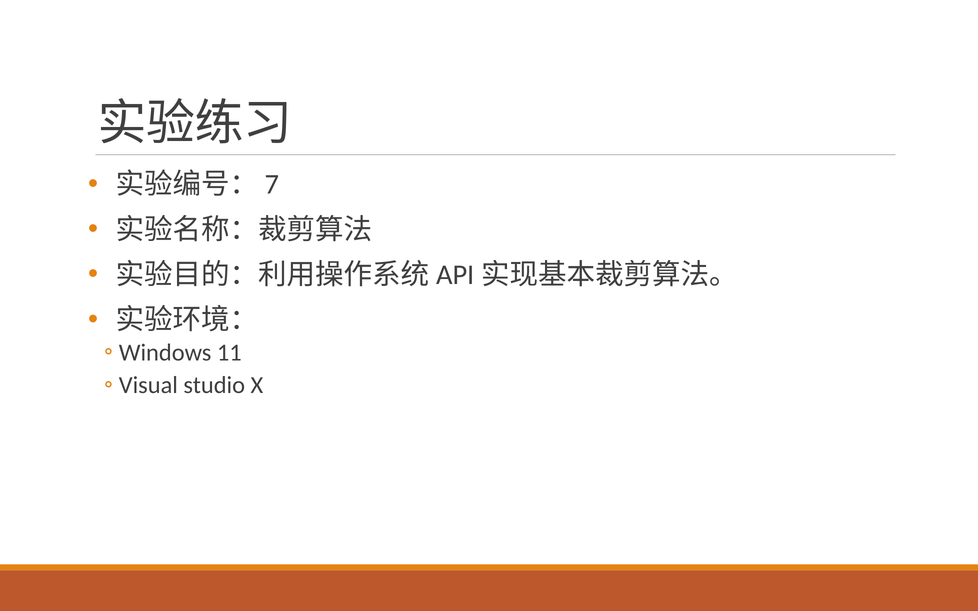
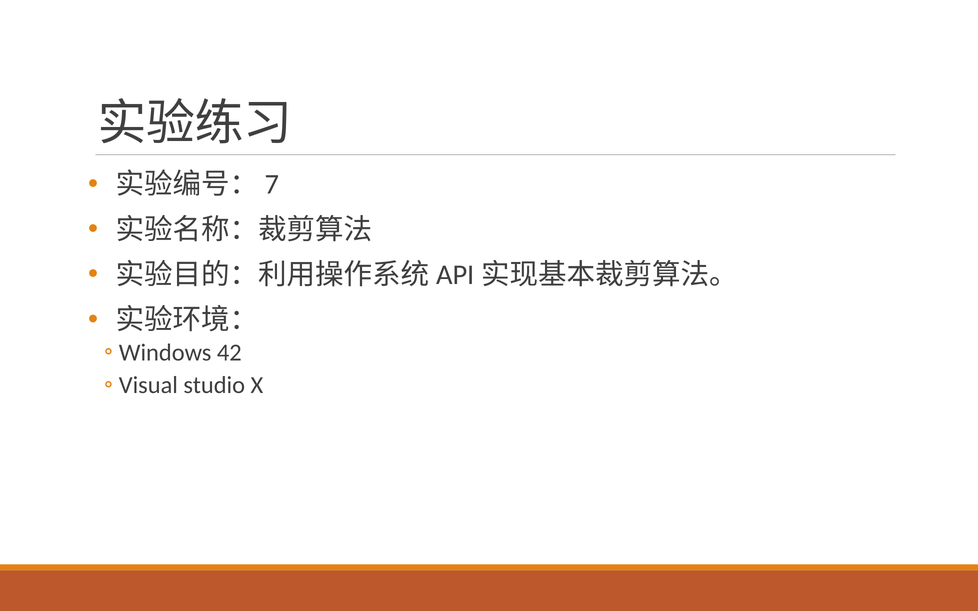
11: 11 -> 42 (229, 353)
